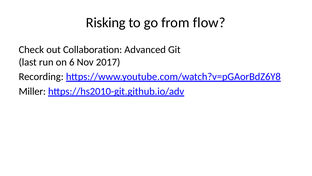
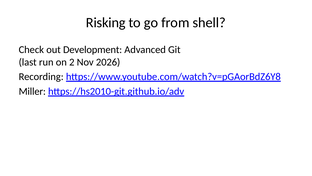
flow: flow -> shell (209, 23)
Collaboration: Collaboration -> Development (93, 49)
6: 6 -> 2 (72, 62)
2017: 2017 -> 2026 (108, 62)
